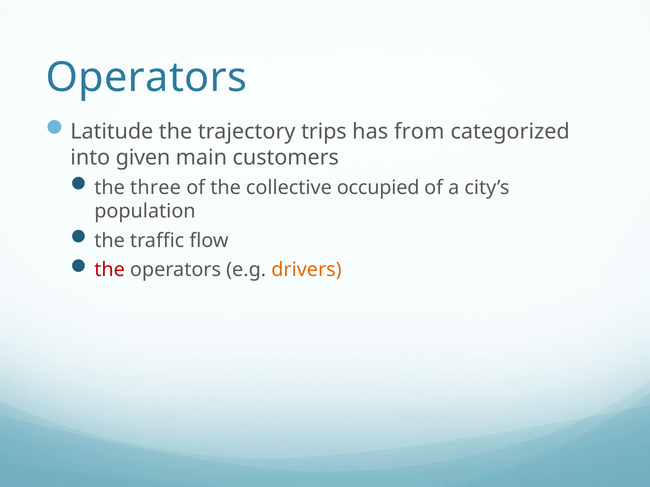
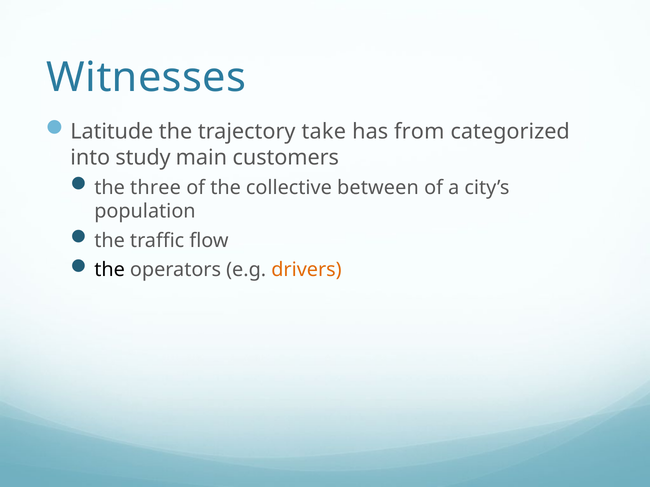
Operators: Operators -> Witnesses (146, 77)
trips: trips -> take (324, 132)
given: given -> study (143, 158)
occupied: occupied -> between (378, 188)
the colour: red -> black (110, 270)
